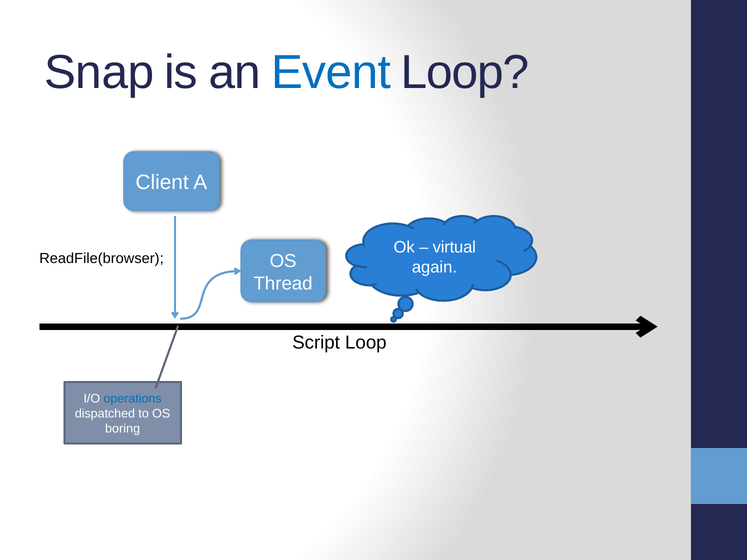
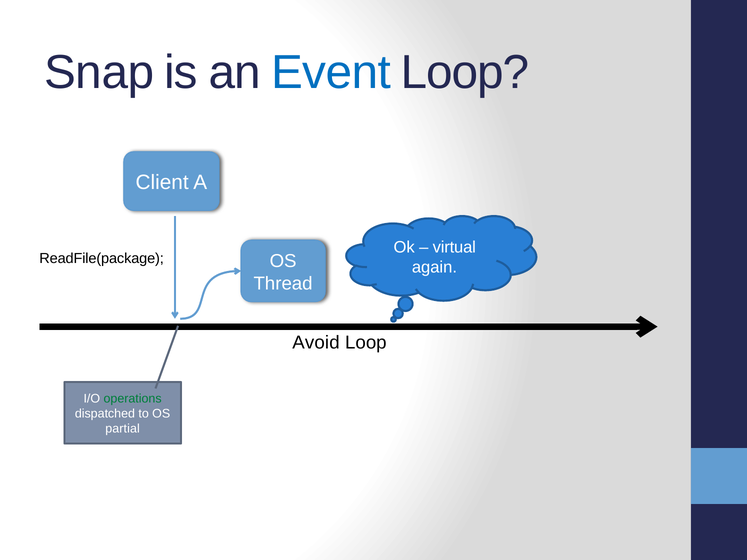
ReadFile(browser: ReadFile(browser -> ReadFile(package (102, 258)
Script: Script -> Avoid (316, 343)
operations colour: blue -> green (133, 399)
boring: boring -> partial (123, 429)
